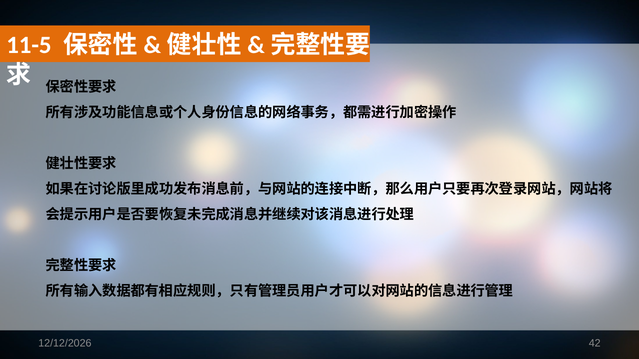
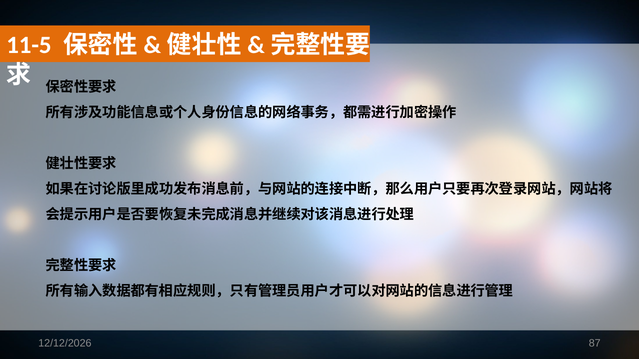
42: 42 -> 87 (595, 343)
